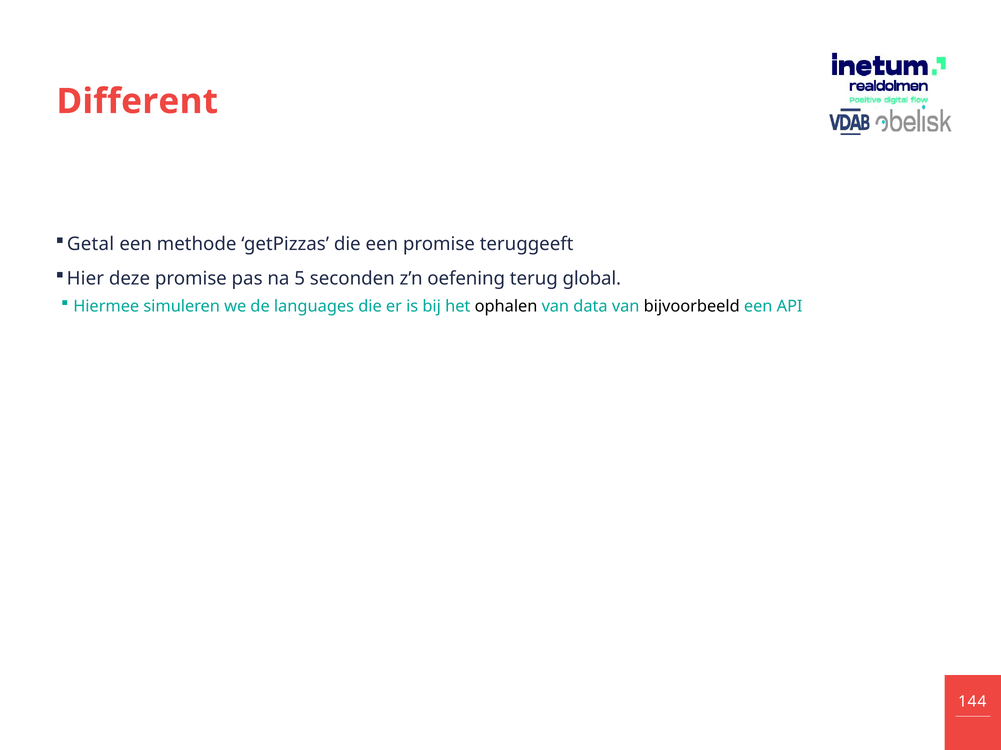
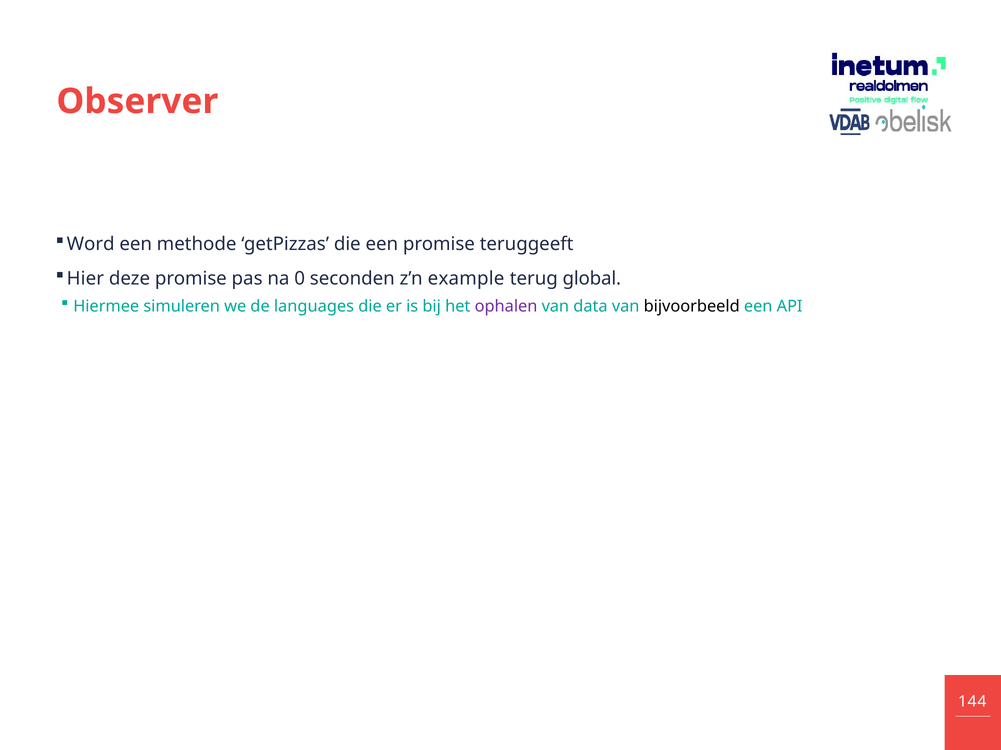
Different: Different -> Observer (137, 102)
Getal: Getal -> Word (91, 244)
5: 5 -> 0 (300, 279)
oefening: oefening -> example (466, 279)
ophalen colour: black -> purple (506, 307)
